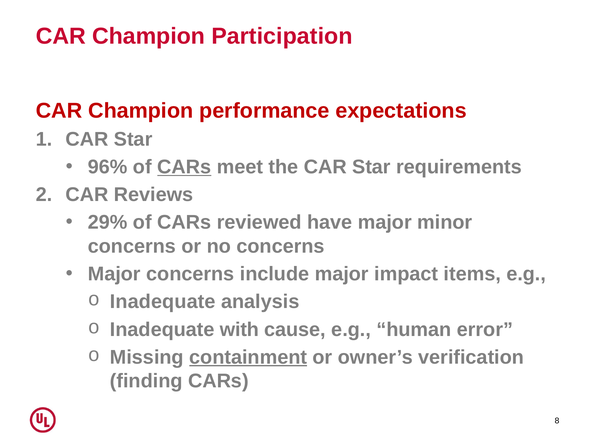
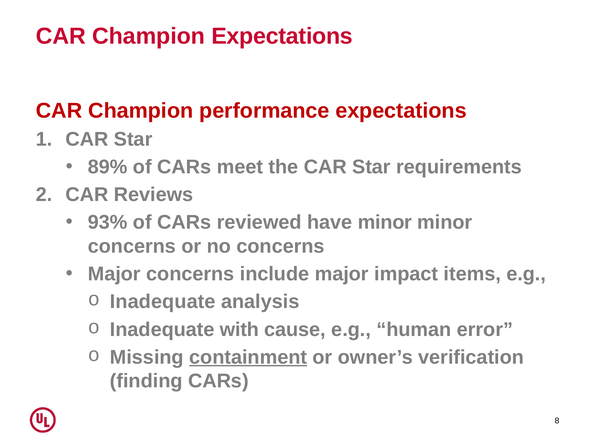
Champion Participation: Participation -> Expectations (282, 36)
96%: 96% -> 89% (108, 167)
CARs underline: present -> none (184, 167)
29%: 29% -> 93% (108, 223)
have major: major -> minor (385, 223)
